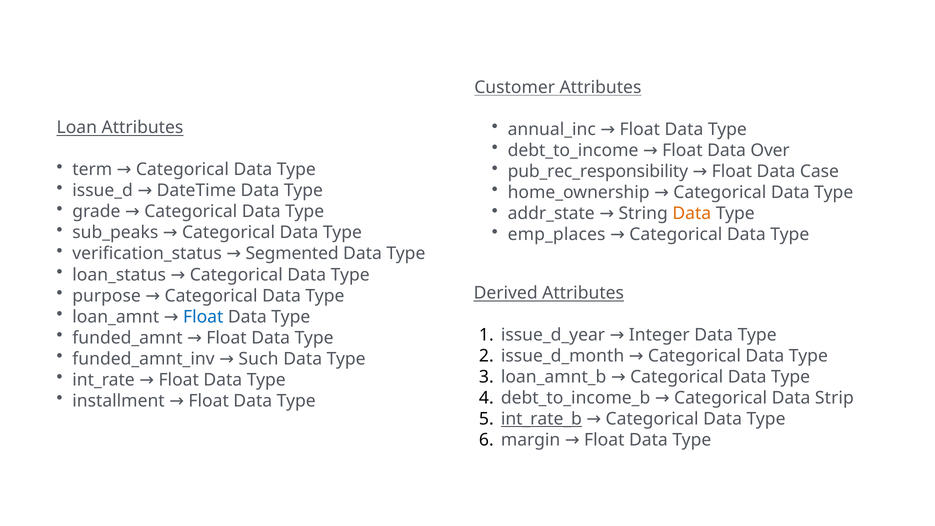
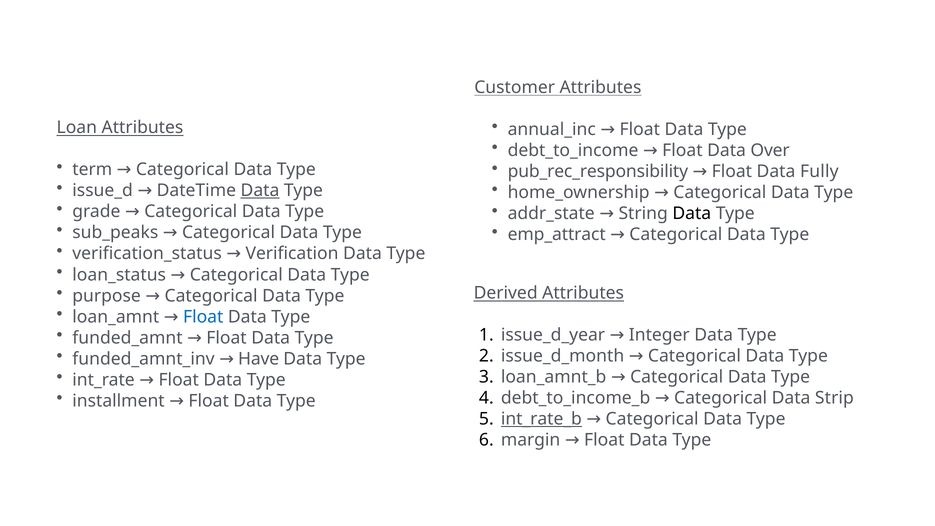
Case: Case -> Fully (819, 171)
Data underline: none -> present (260, 191)
Data colour: orange -> black (692, 214)
emp_places: emp_places -> emp_attract (557, 235)
Segmented: Segmented -> Verification (292, 254)
Such: Such -> Have (259, 359)
